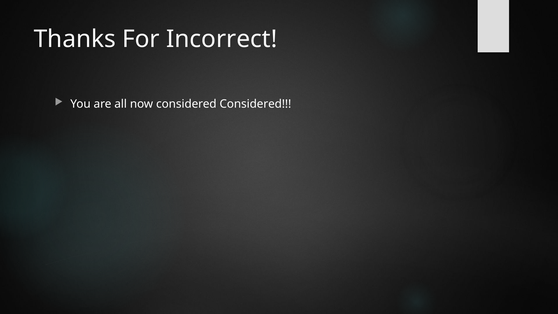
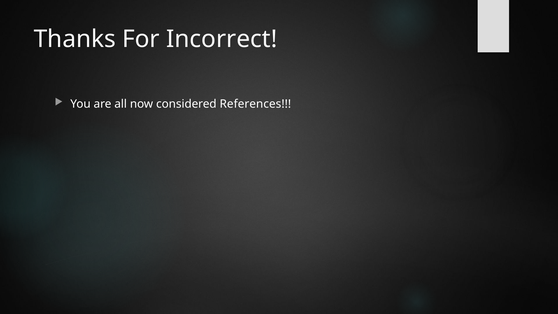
considered Considered: Considered -> References (255, 104)
